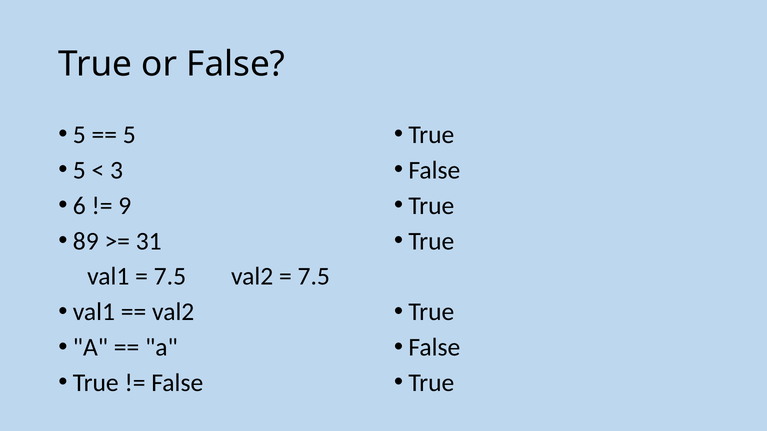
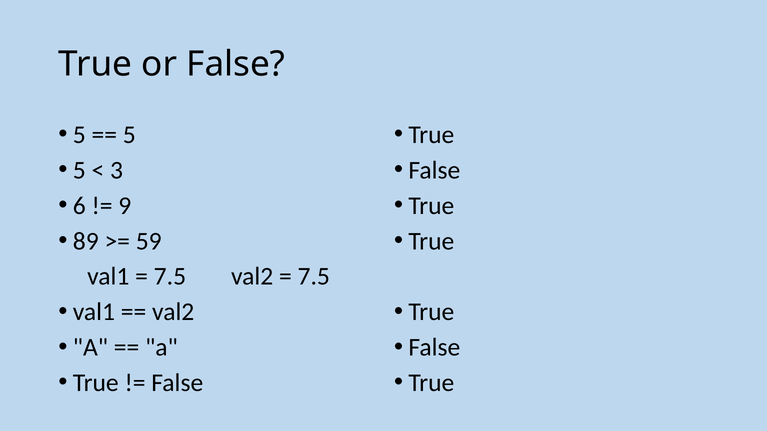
31: 31 -> 59 (149, 241)
